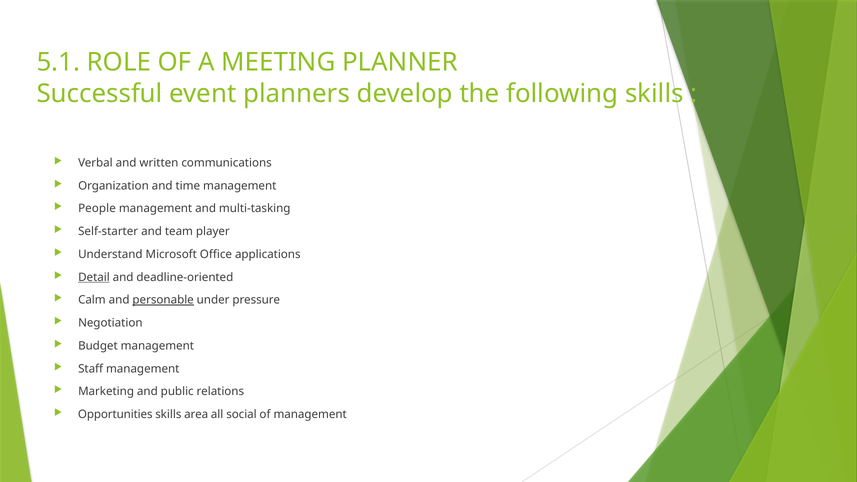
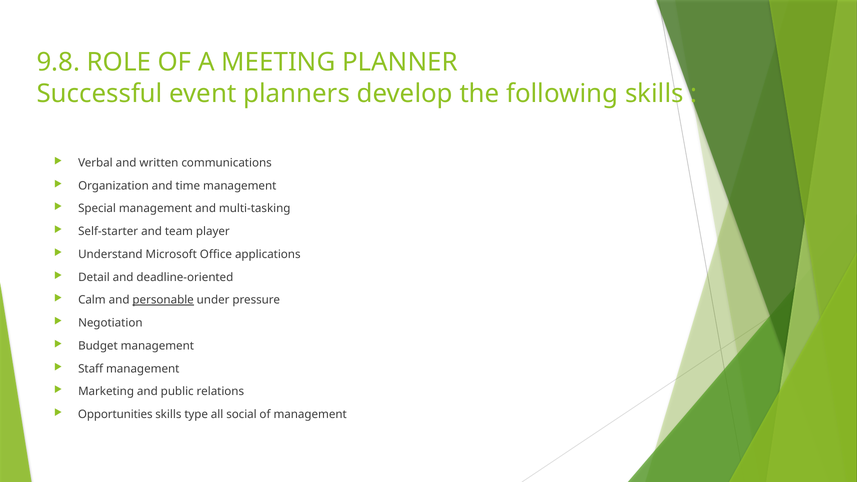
5.1: 5.1 -> 9.8 (58, 62)
People: People -> Special (97, 209)
Detail underline: present -> none (94, 277)
area: area -> type (196, 415)
